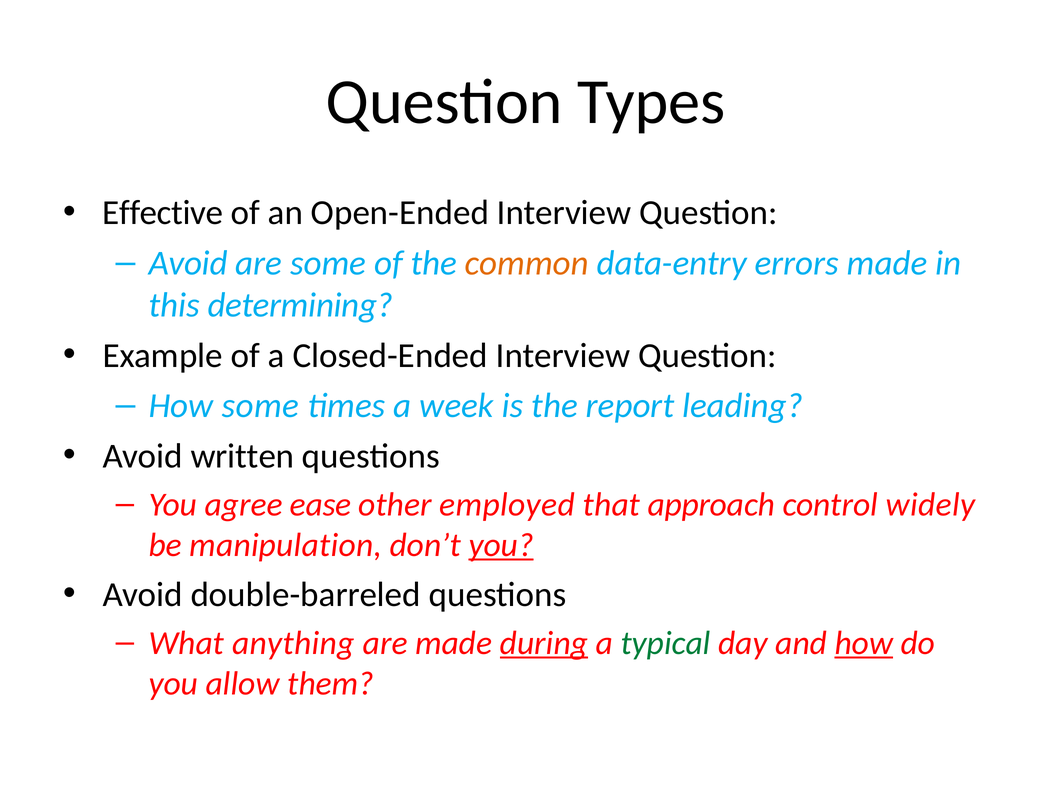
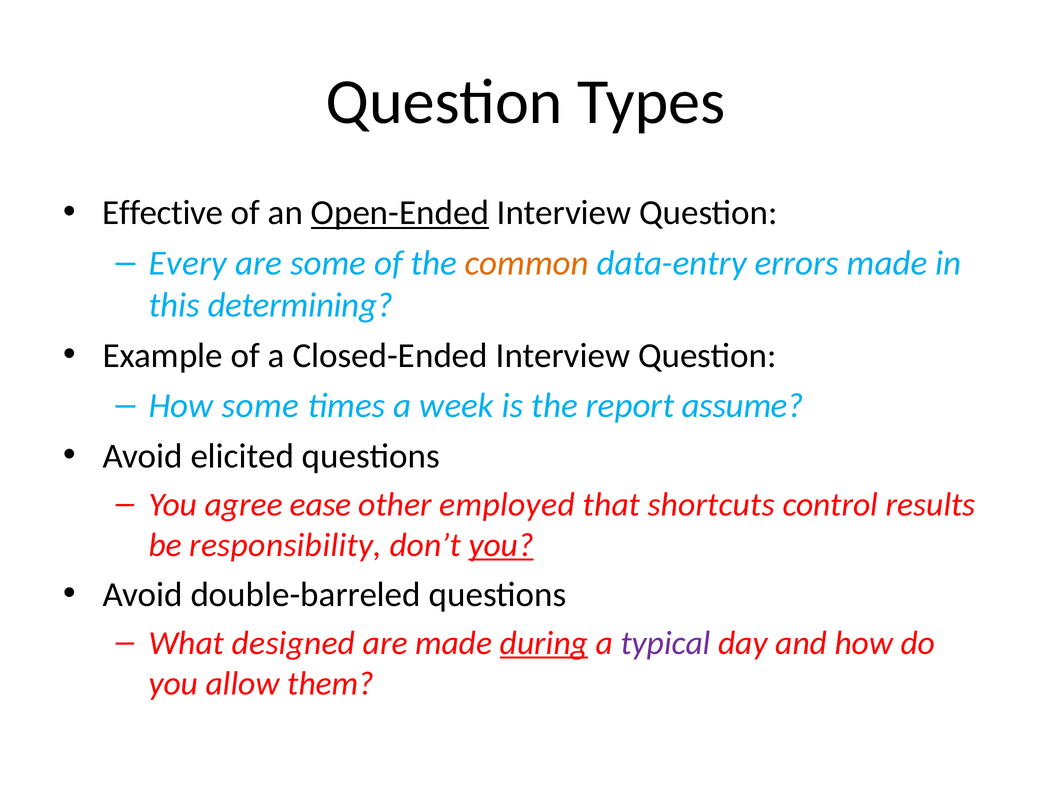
Open-Ended underline: none -> present (400, 213)
Avoid: Avoid -> Every (188, 263)
leading: leading -> assume (743, 406)
written: written -> elicited (242, 456)
approach: approach -> shortcuts (711, 505)
widely: widely -> results (931, 505)
manipulation: manipulation -> responsibility (286, 545)
anything: anything -> designed (293, 643)
typical colour: green -> purple (666, 643)
how underline: present -> none (864, 643)
